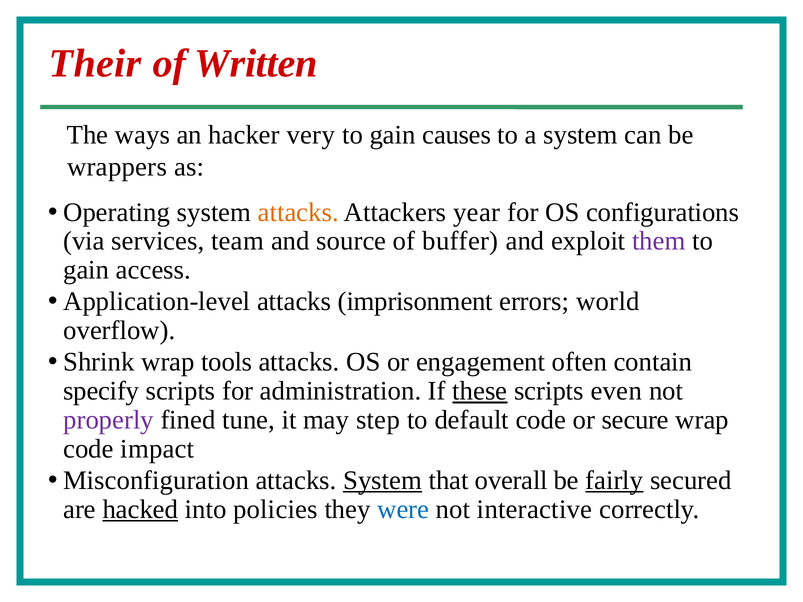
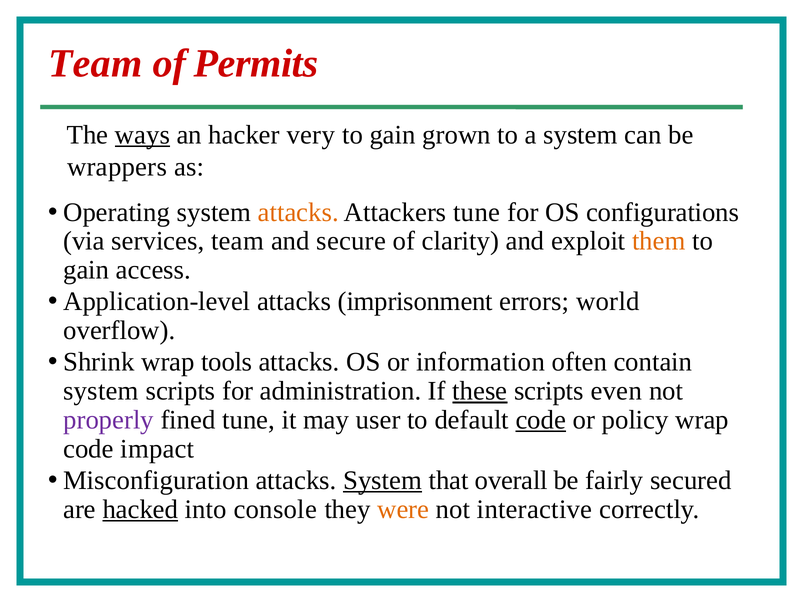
Their: Their -> Team (95, 63)
Written: Written -> Permits (256, 63)
ways underline: none -> present (142, 135)
causes: causes -> grown (457, 135)
Attackers year: year -> tune (477, 212)
source: source -> secure (351, 241)
buffer: buffer -> clarity (460, 241)
them colour: purple -> orange (659, 241)
engagement: engagement -> information (481, 362)
specify: specify -> system (101, 391)
step: step -> user (378, 420)
code underline: none -> present (541, 420)
secure: secure -> policy (635, 420)
fairly underline: present -> none (614, 480)
policies: policies -> console (275, 509)
were colour: blue -> orange (403, 509)
